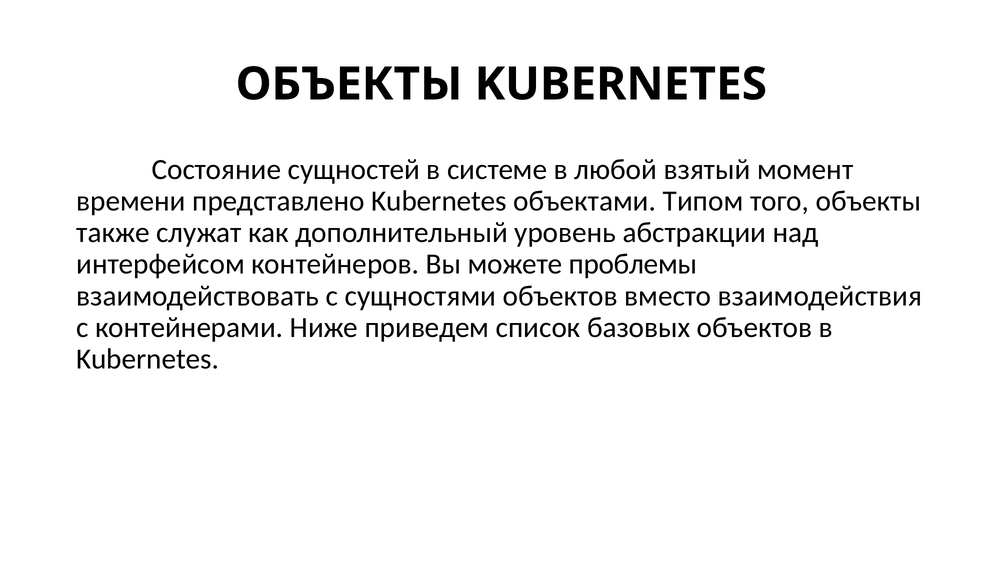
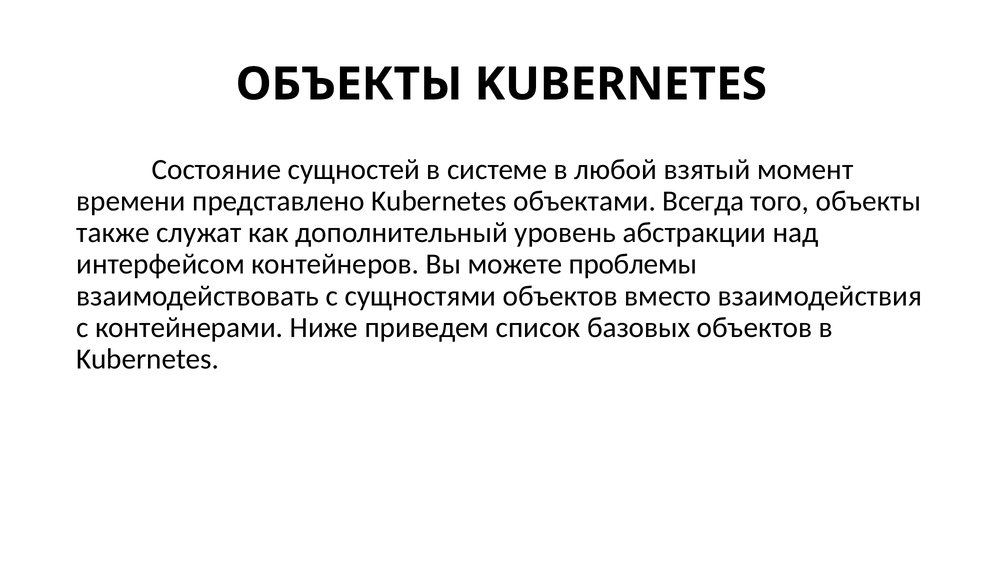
Типом: Типом -> Всегда (703, 201)
